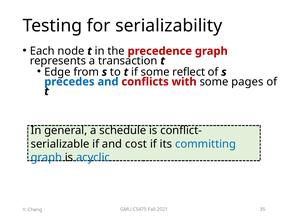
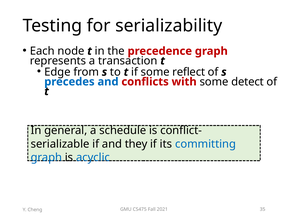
pages: pages -> detect (248, 82)
cost: cost -> they (136, 144)
